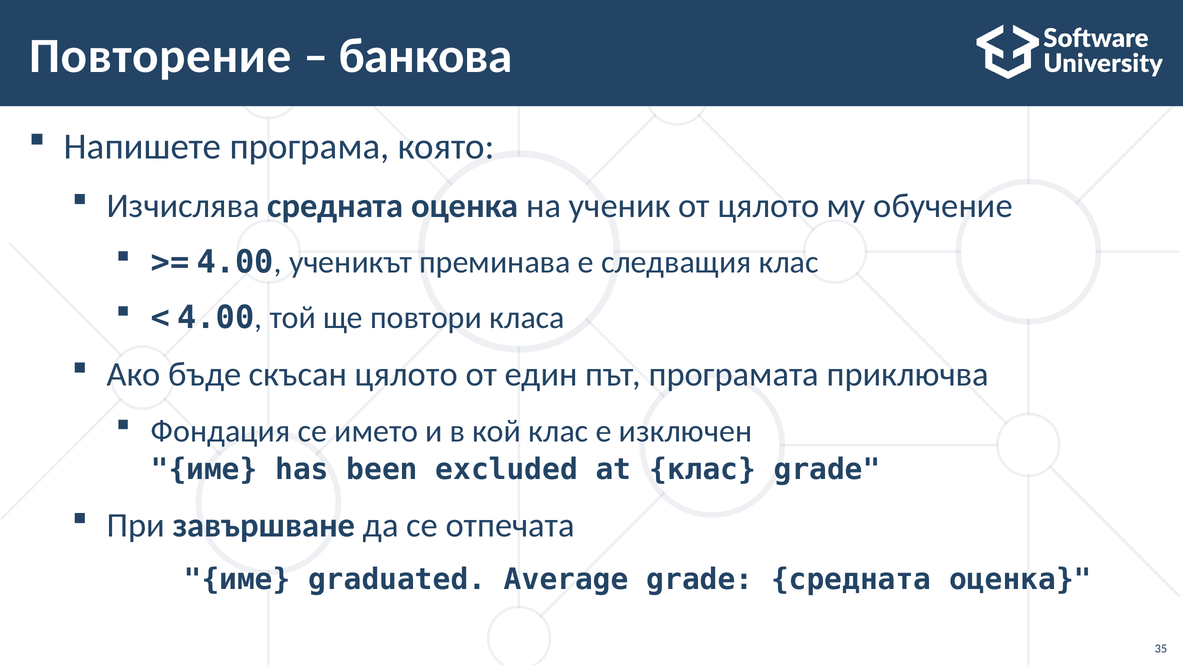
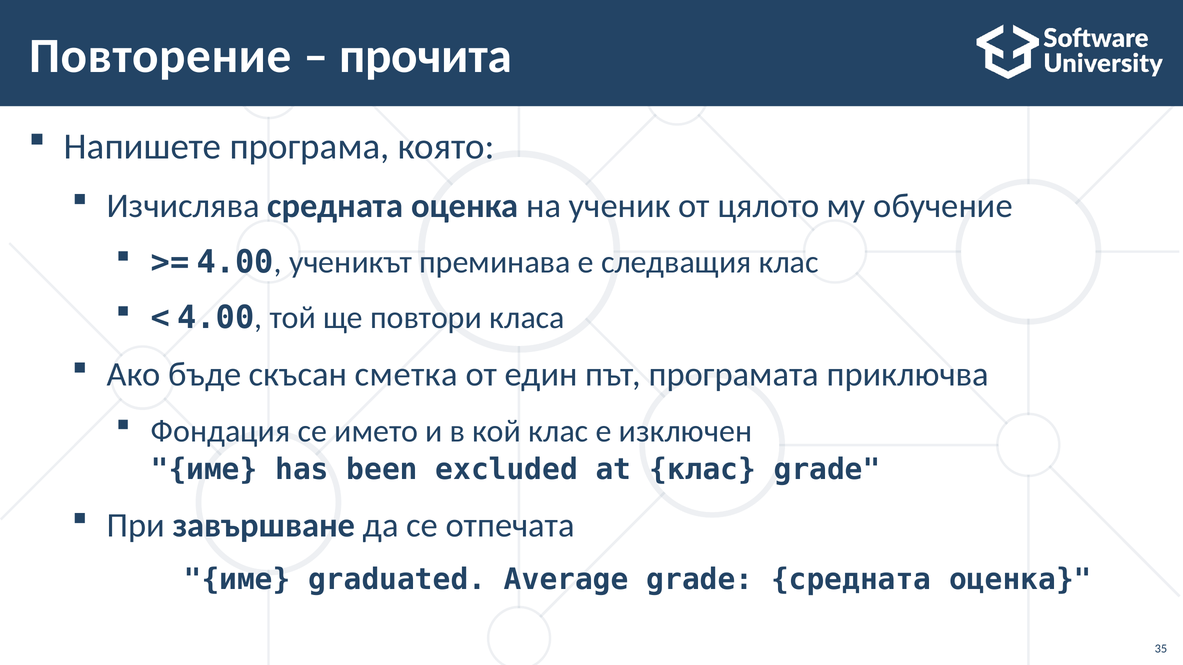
банкова: банкова -> прочита (425, 56)
скъсан цялото: цялото -> сметка (406, 375)
